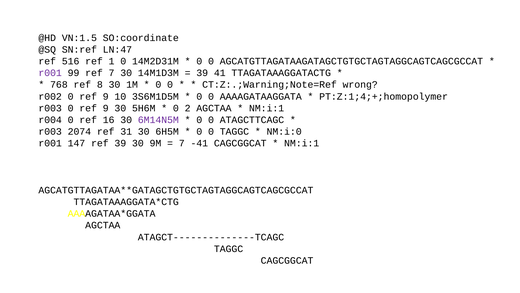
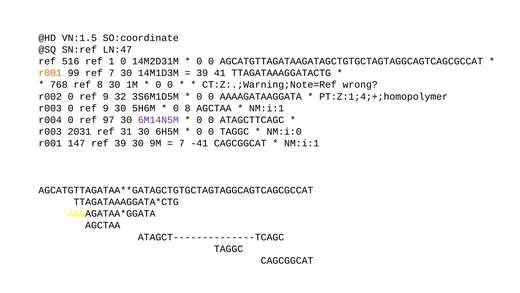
r001 colour: purple -> orange (50, 73)
10: 10 -> 32 (120, 96)
0 2: 2 -> 8 (188, 108)
16: 16 -> 97 (109, 120)
2074: 2074 -> 2031 (79, 131)
